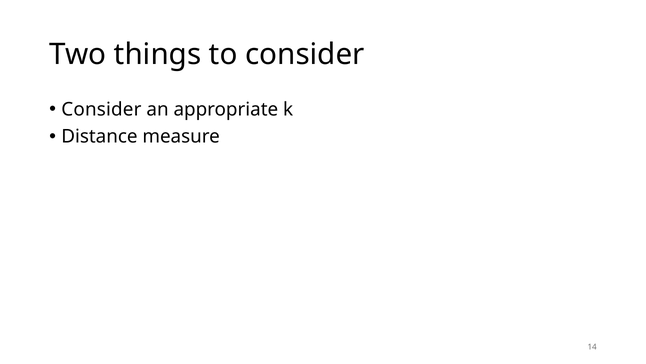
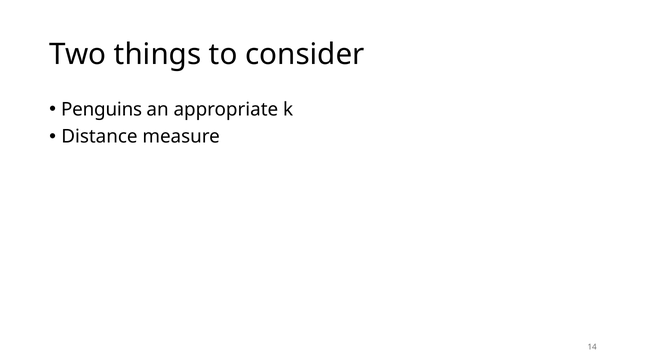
Consider: Consider -> Penguins (102, 109)
